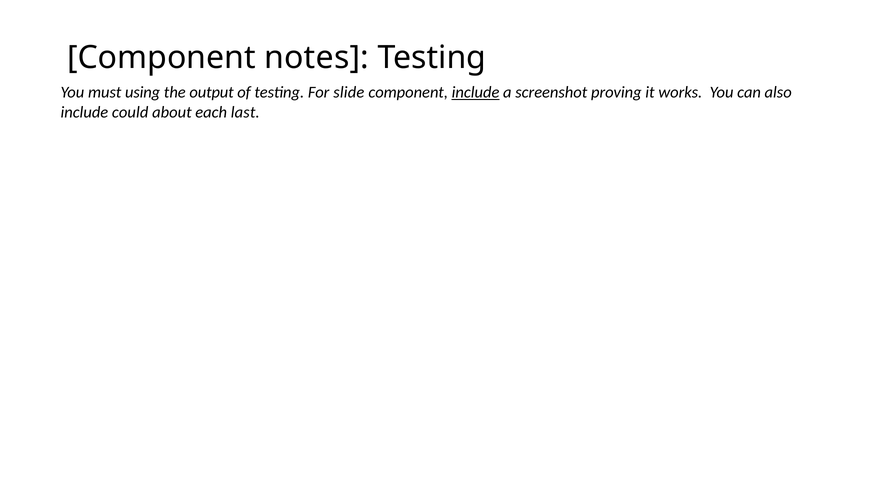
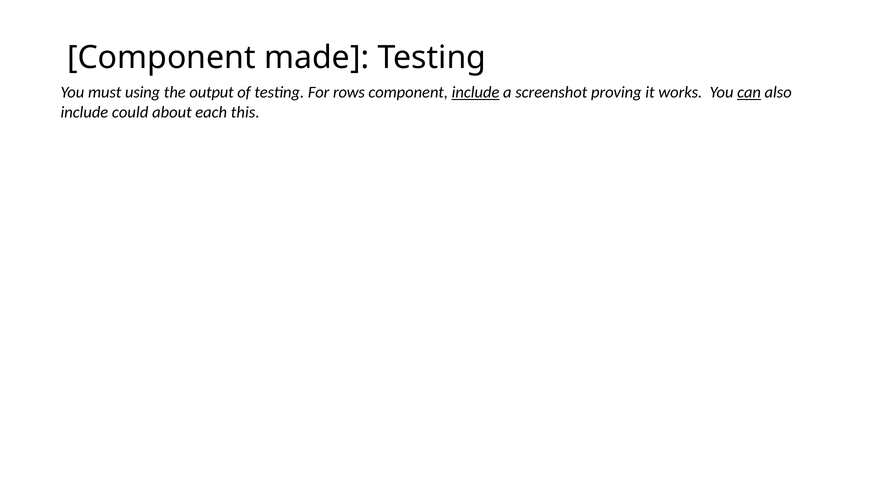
notes: notes -> made (317, 58)
slide: slide -> rows (349, 92)
can underline: none -> present (749, 92)
last: last -> this (245, 112)
